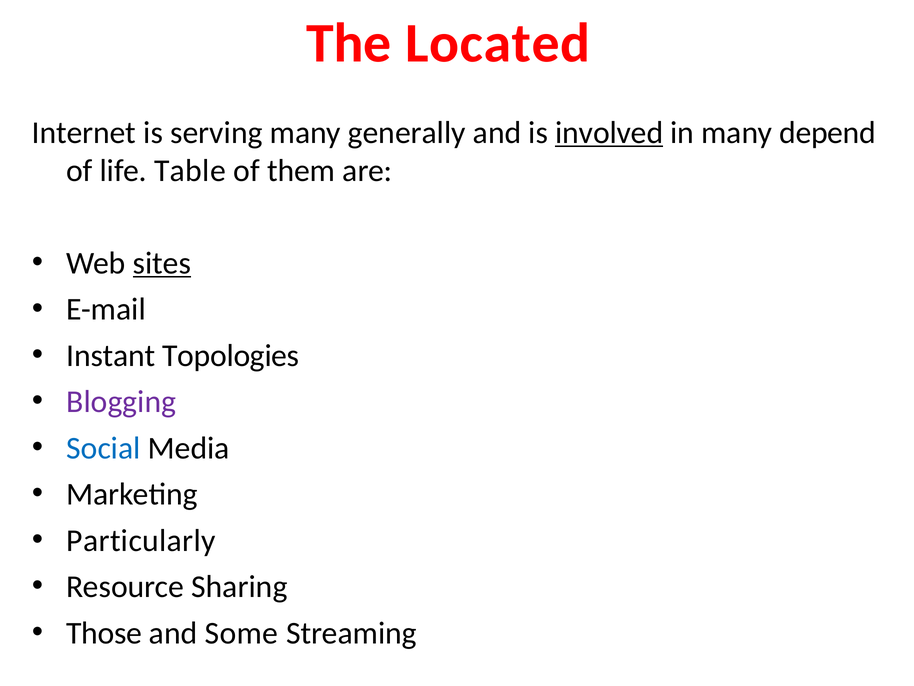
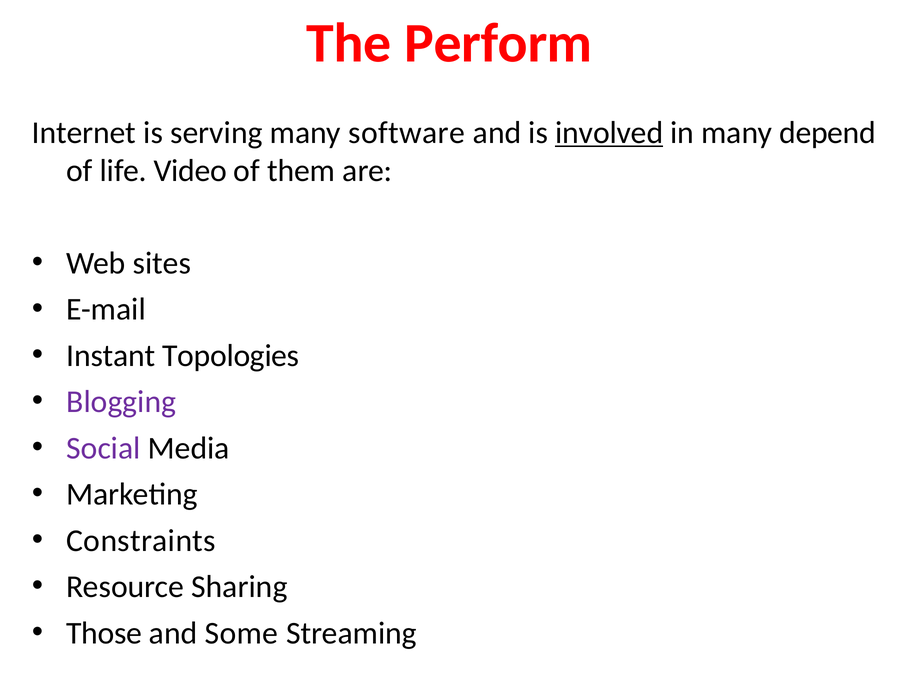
Located: Located -> Perform (498, 43)
generally: generally -> software (407, 132)
Table: Table -> Video (190, 171)
sites underline: present -> none (162, 263)
Social colour: blue -> purple (103, 448)
Particularly: Particularly -> Constraints (141, 540)
